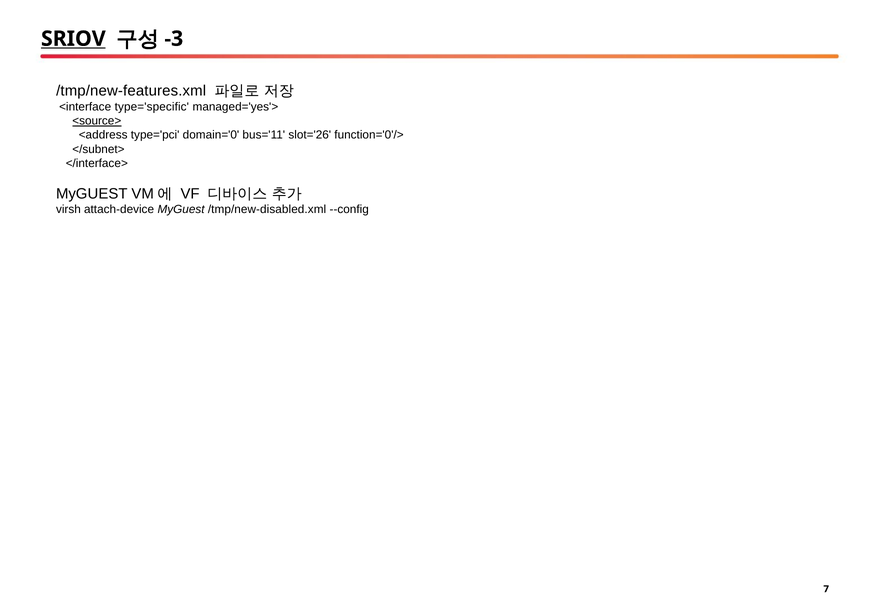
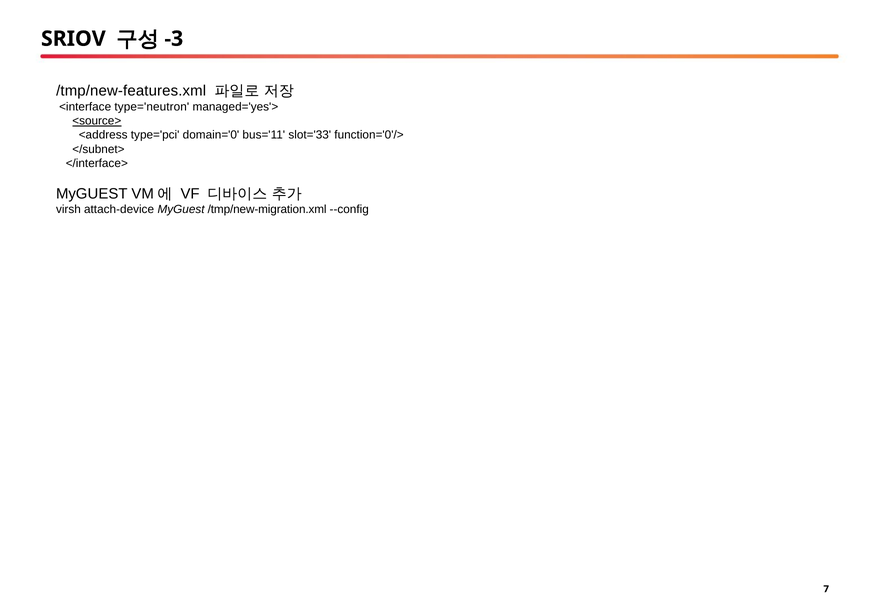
SRIOV underline: present -> none (73, 39)
type='specific: type='specific -> type='neutron (152, 107)
slot='26: slot='26 -> slot='33 (310, 135)
/tmp/new-disabled.xml: /tmp/new-disabled.xml -> /tmp/new-migration.xml (267, 209)
